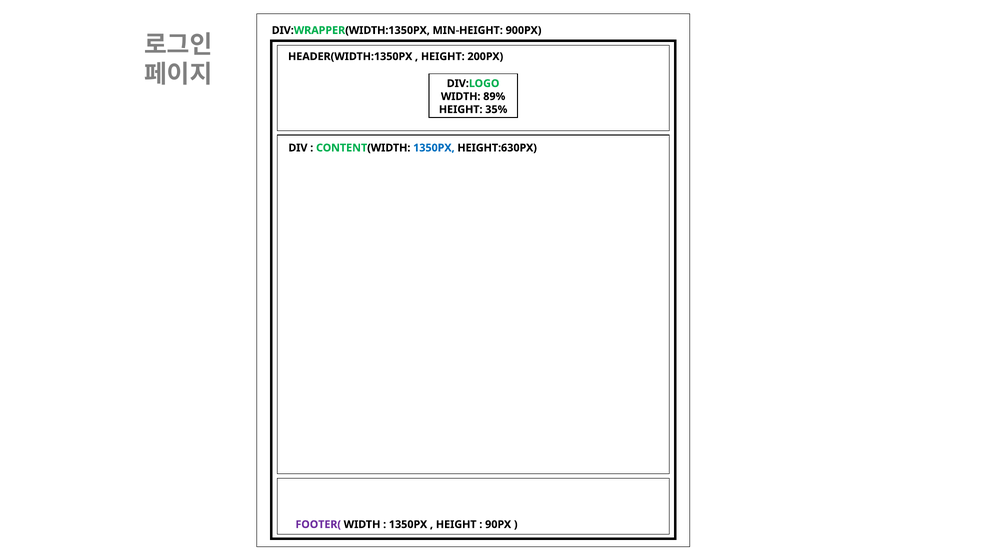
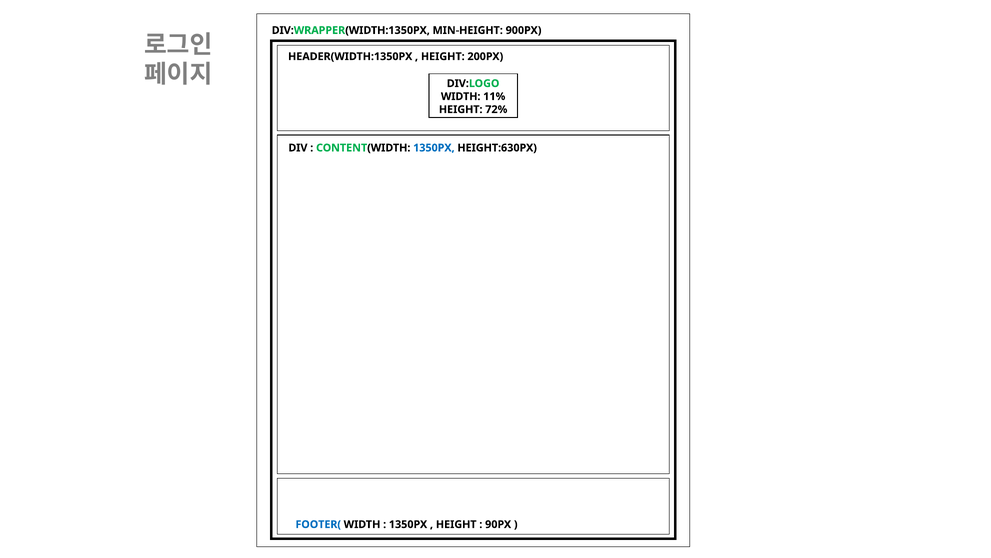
89%: 89% -> 11% (494, 96)
35%: 35% -> 72% (496, 109)
FOOTER( colour: purple -> blue (318, 524)
